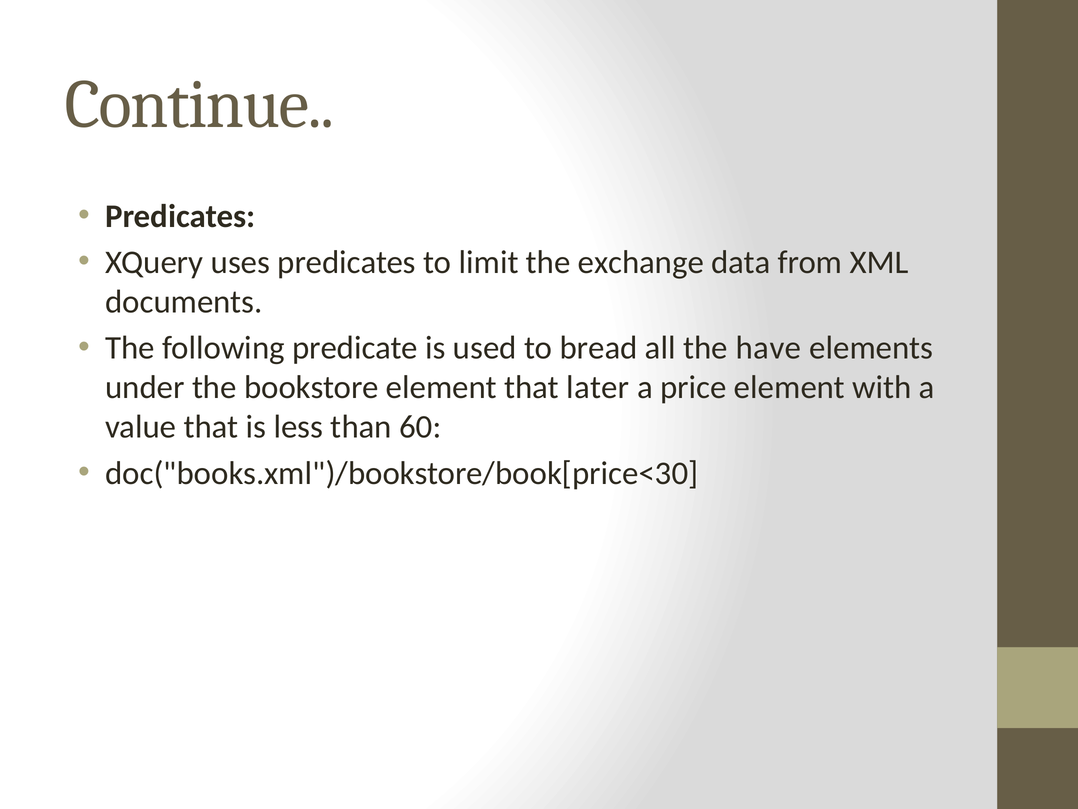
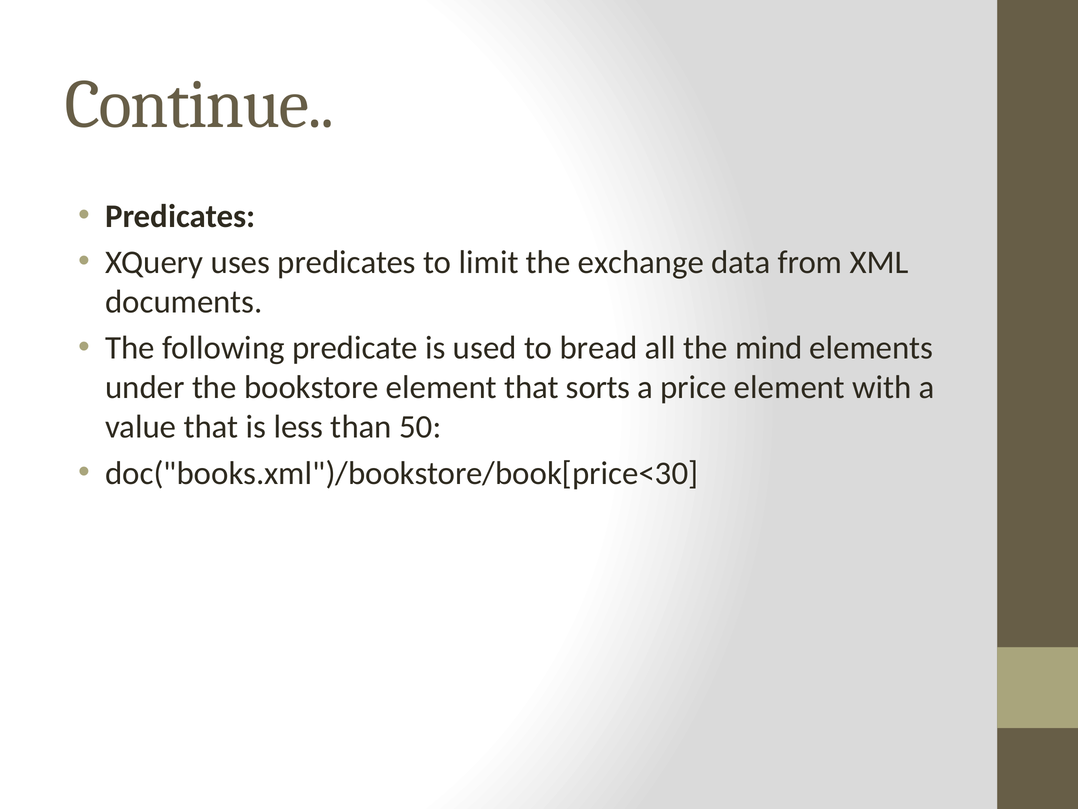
have: have -> mind (769, 348)
later: later -> sorts (598, 387)
60: 60 -> 50 (420, 427)
